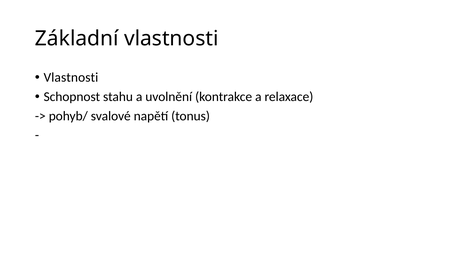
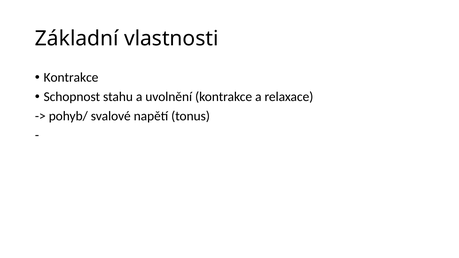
Vlastnosti: Vlastnosti -> Kontrakce (71, 78)
